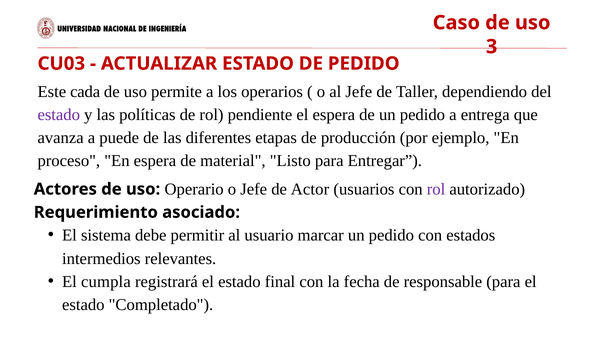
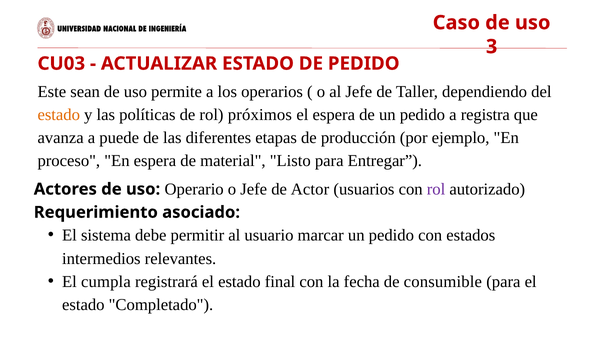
cada: cada -> sean (85, 92)
estado colour: purple -> orange (59, 115)
pendiente: pendiente -> próximos (260, 115)
entrega: entrega -> registra (485, 115)
responsable: responsable -> consumible (443, 282)
